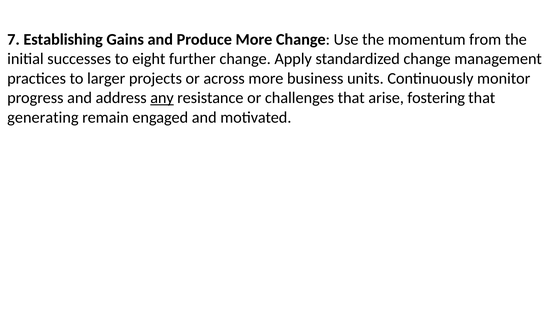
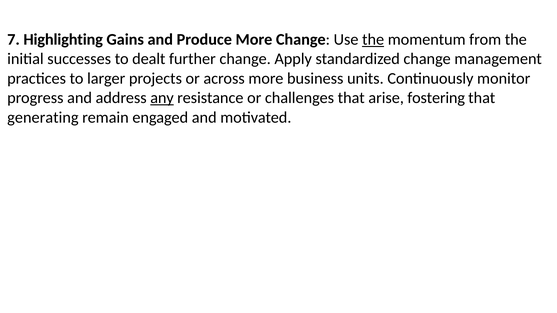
Establishing: Establishing -> Highlighting (63, 40)
the underline: none -> present (373, 40)
eight: eight -> dealt (149, 59)
